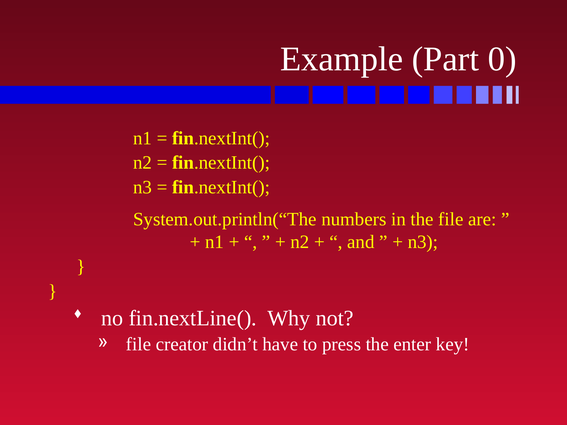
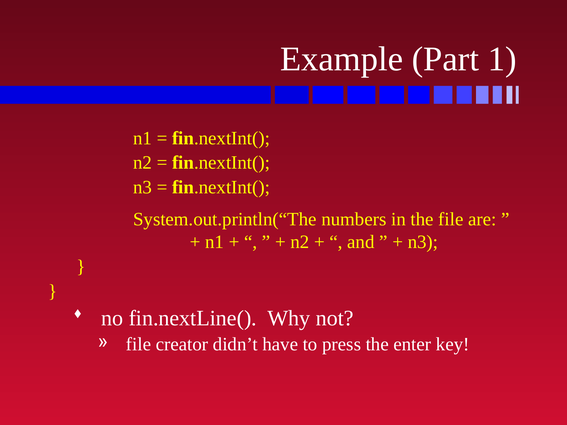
0: 0 -> 1 (502, 59)
